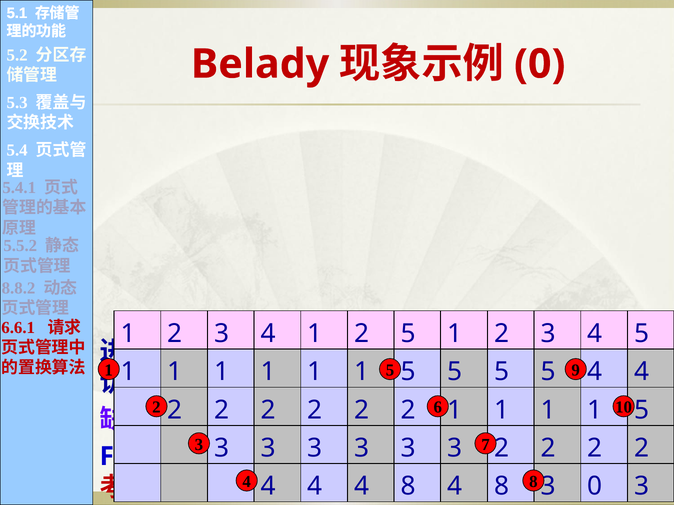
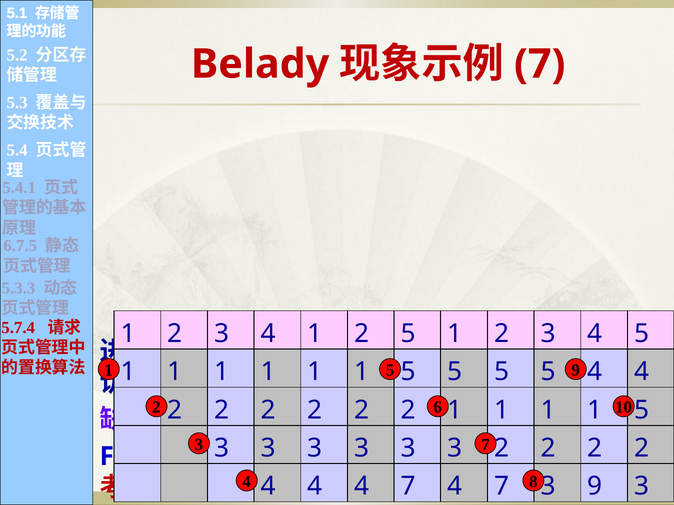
0: 0 -> 7 (540, 64)
5.5.2: 5.5.2 -> 6.7.5 (20, 246)
8.8.2: 8.8.2 -> 5.3.3 (19, 289)
6.6.1: 6.6.1 -> 5.7.4 (18, 328)
8: 8 -> 7 (408, 487)
8: 8 -> 7 (502, 487)
0: 0 -> 9 (595, 487)
